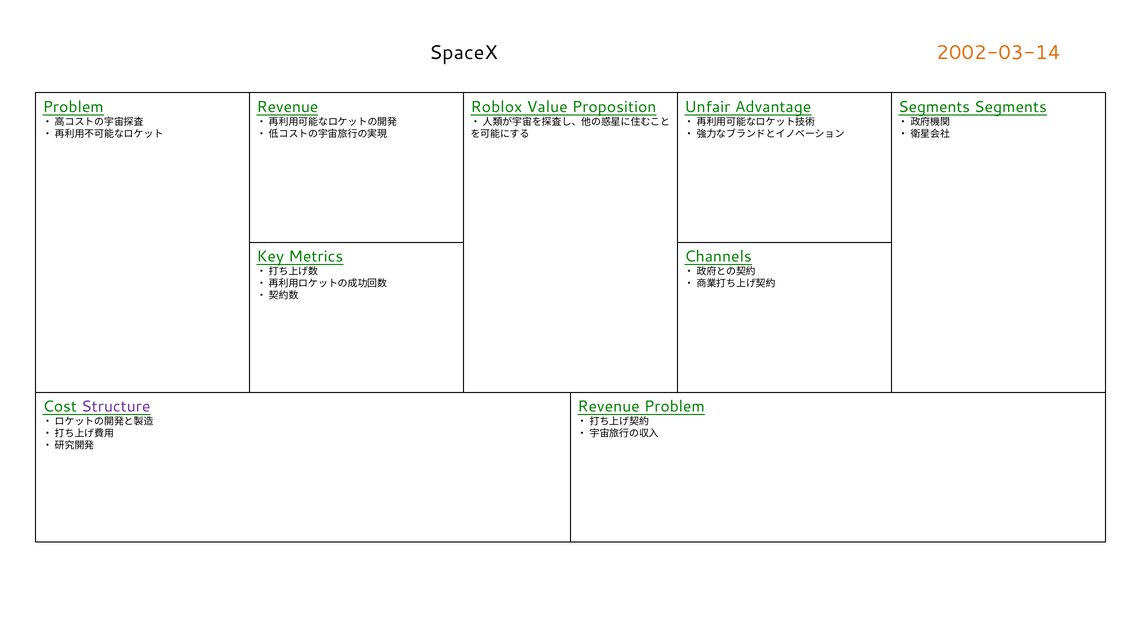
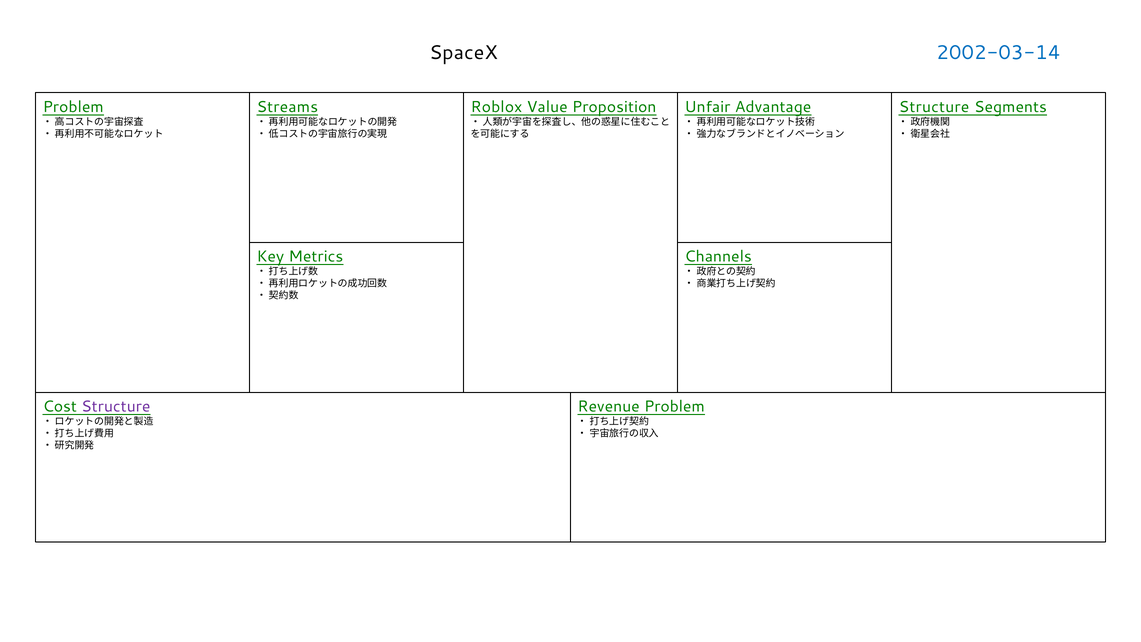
2002-03-14 colour: orange -> blue (998, 52)
Revenue: Revenue -> Streams (287, 107)
Segments: Segments -> Structure (934, 107)
